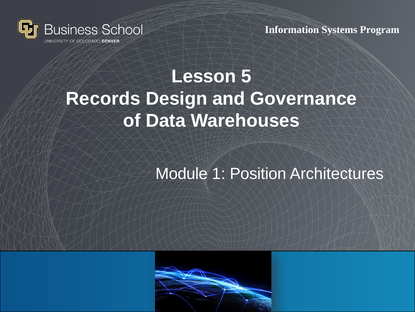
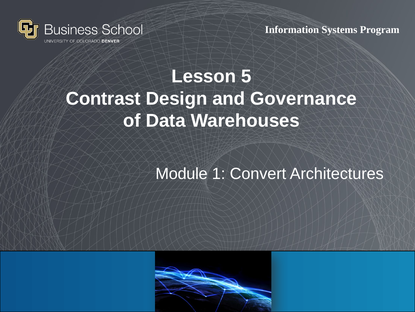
Records: Records -> Contrast (103, 98)
Position: Position -> Convert (258, 173)
